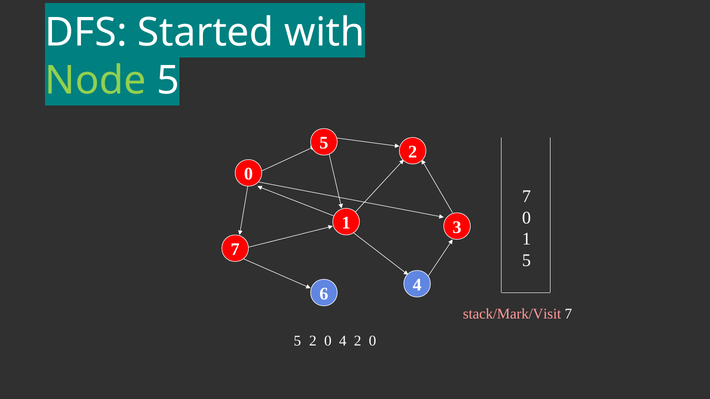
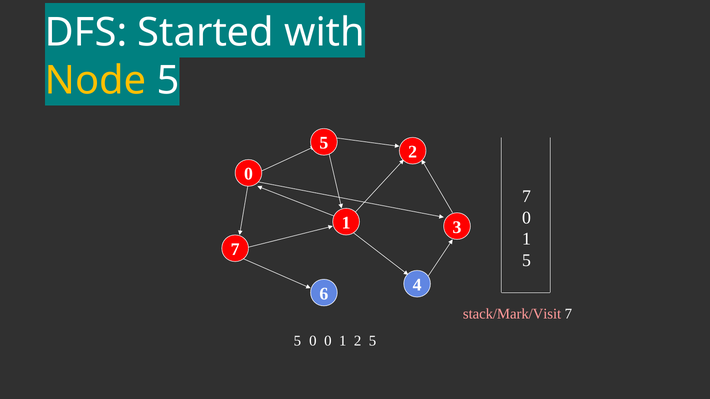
Node colour: light green -> yellow (96, 81)
2: 2 -> 0 (313, 341)
4: 4 -> 1 (343, 341)
0: 0 -> 5 (373, 341)
